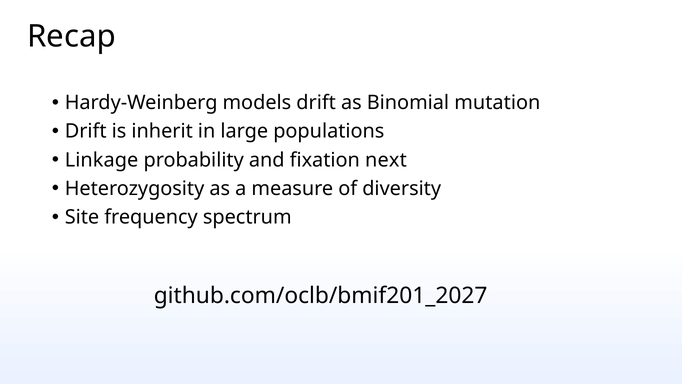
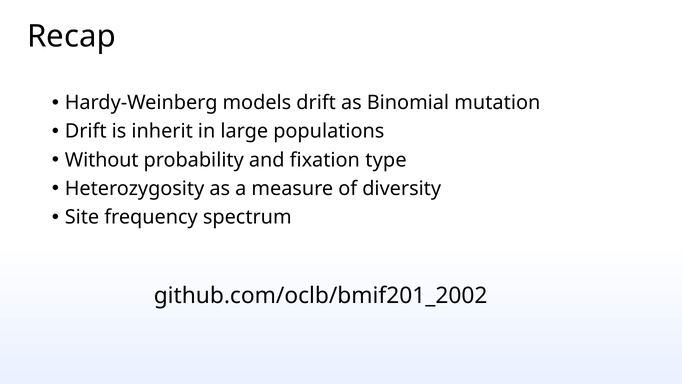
Linkage: Linkage -> Without (102, 160)
next: next -> type (386, 160)
github.com/oclb/bmif201_2027: github.com/oclb/bmif201_2027 -> github.com/oclb/bmif201_2002 (321, 296)
